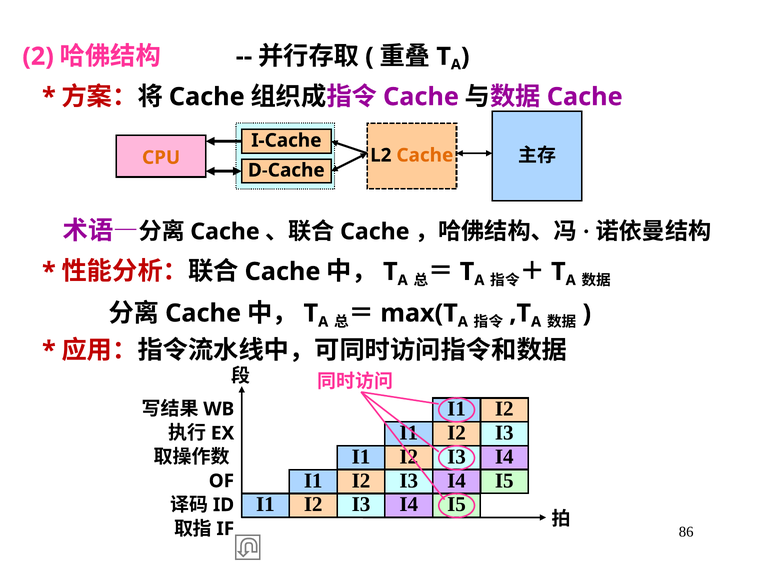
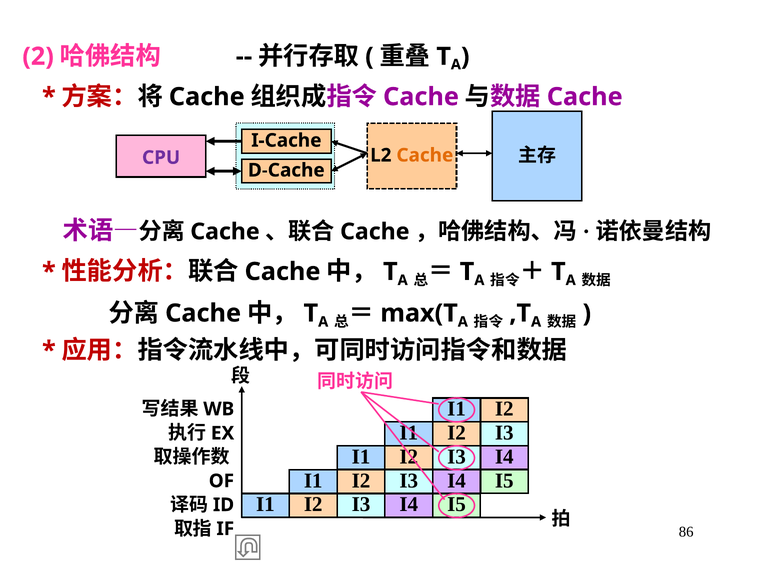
CPU colour: orange -> purple (161, 157)
